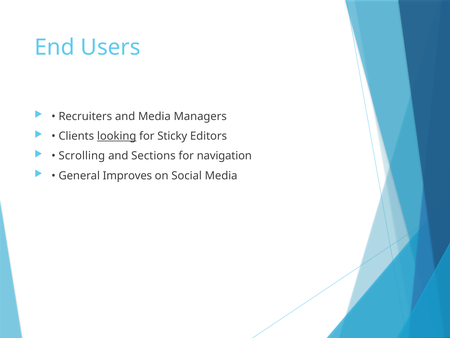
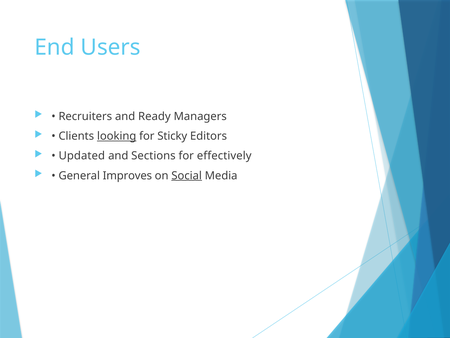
and Media: Media -> Ready (154, 116)
Scrolling: Scrolling -> Updated (82, 156)
navigation: navigation -> effectively (224, 156)
Social underline: none -> present (187, 175)
